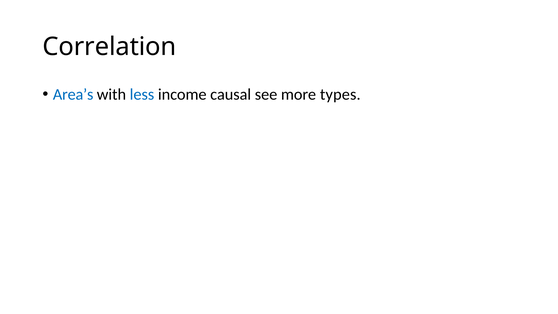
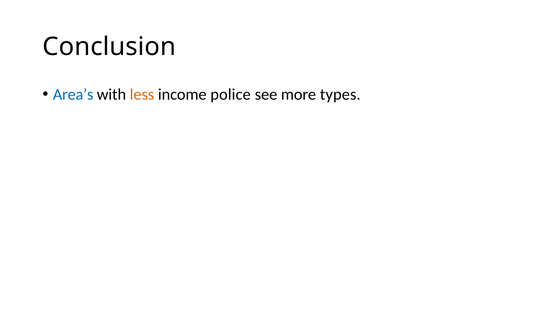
Correlation: Correlation -> Conclusion (109, 47)
less colour: blue -> orange (142, 94)
causal: causal -> police (231, 94)
